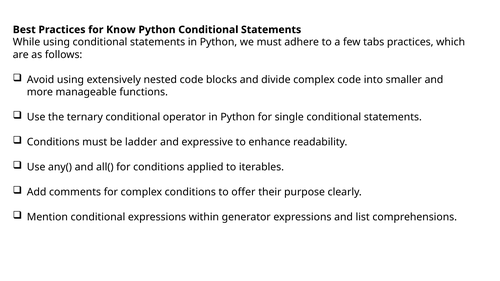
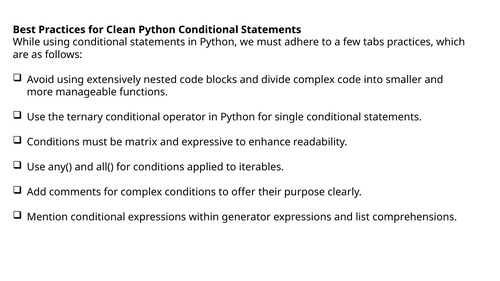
Know: Know -> Clean (121, 30)
ladder: ladder -> matrix (141, 142)
